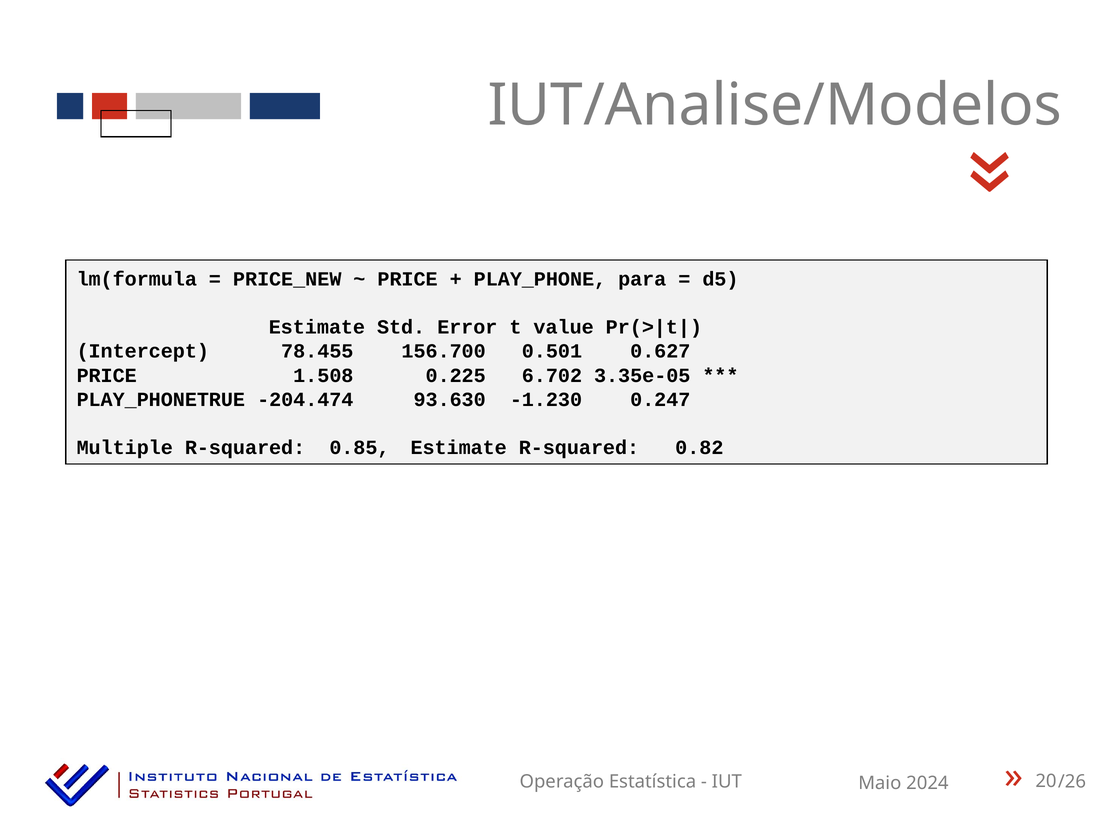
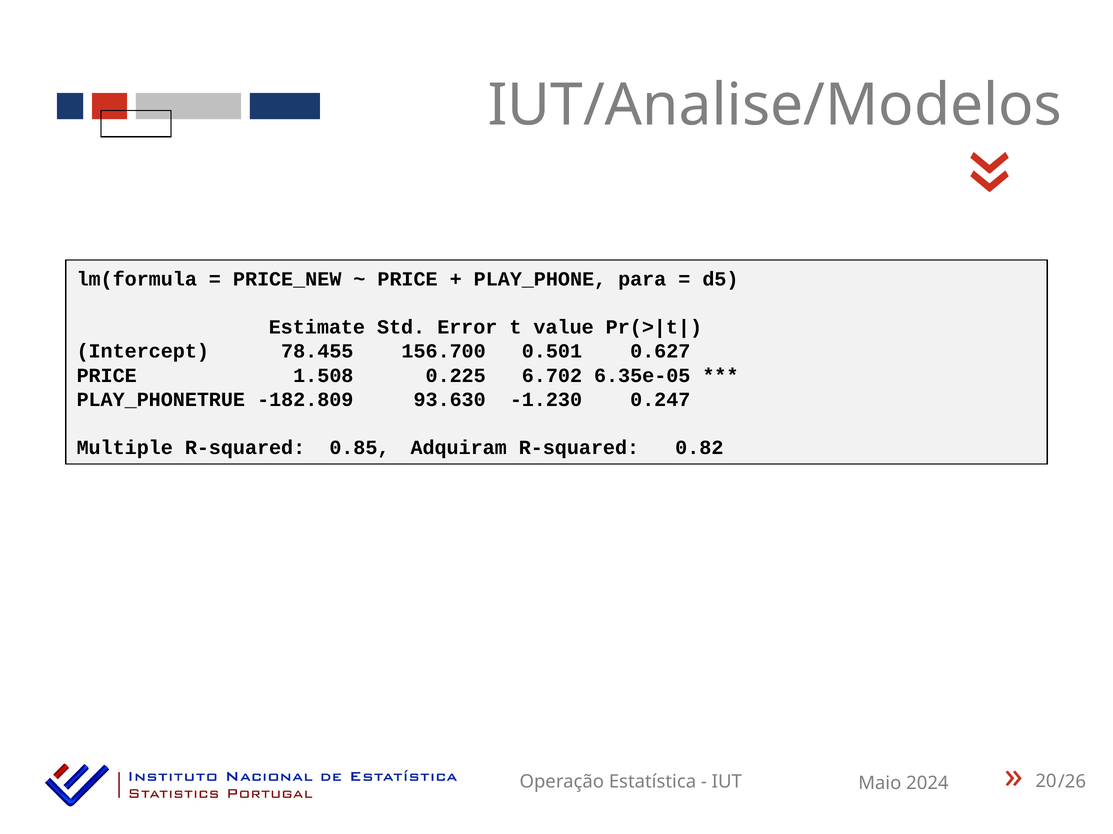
3.35e-05: 3.35e-05 -> 6.35e-05 (642, 376)
-204.474: -204.474 -> -182.809 (305, 400)
0.85 Estimate: Estimate -> Adquiram (459, 448)
